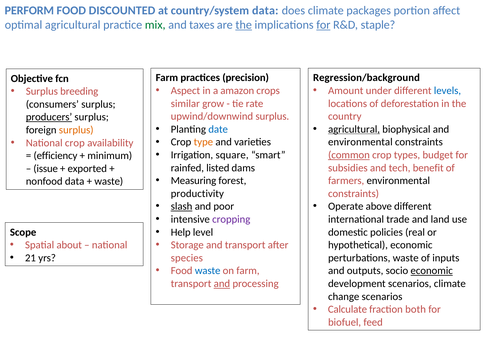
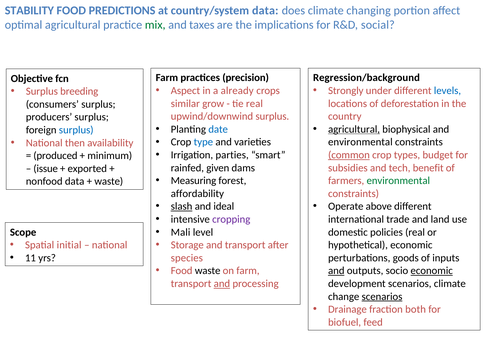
PERFORM: PERFORM -> STABILITY (29, 10)
DISCOUNTED: DISCOUNTED -> PREDICTIONS (122, 10)
packages: packages -> changing (369, 10)
the underline: present -> none (244, 25)
for underline: present -> none (323, 25)
staple: staple -> social (378, 25)
amazon: amazon -> already (237, 91)
Amount: Amount -> Strongly (346, 91)
tie rate: rate -> real (254, 104)
producers underline: present -> none (49, 117)
surplus colour: orange -> blue (76, 130)
type colour: orange -> blue (203, 142)
National crop: crop -> then (75, 143)
square: square -> parties (232, 155)
efficiency: efficiency -> produced (55, 156)
listed: listed -> given (218, 168)
environmental colour: black -> green (398, 181)
productivity: productivity -> affordability (197, 194)
poor: poor -> ideal (224, 207)
Help: Help -> Mali (181, 232)
about: about -> initial (69, 245)
21: 21 -> 11 (31, 258)
perturbations waste: waste -> goods (406, 258)
waste colour: blue -> black (208, 271)
and underline: none -> present (336, 271)
scenarios underline: none -> present (382, 297)
Calculate: Calculate -> Drainage (347, 310)
